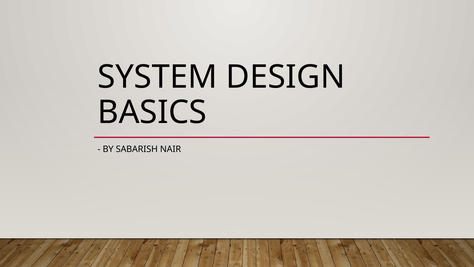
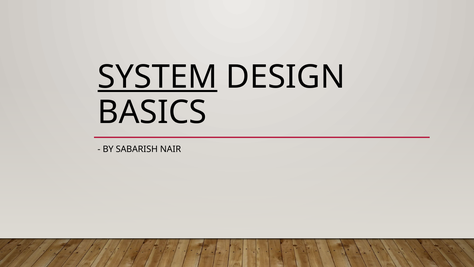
SYSTEM underline: none -> present (157, 77)
